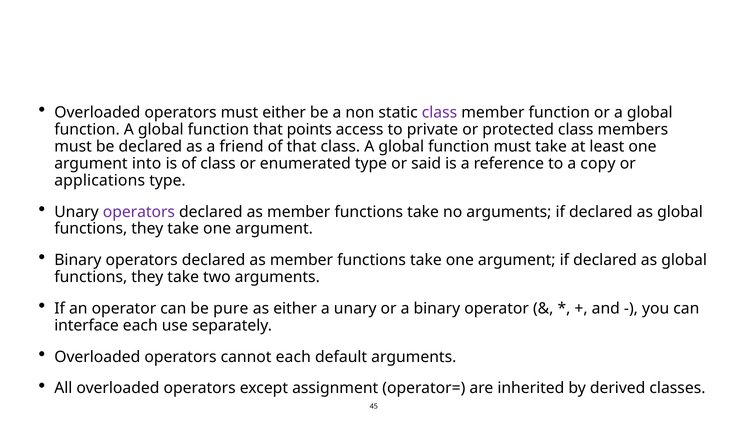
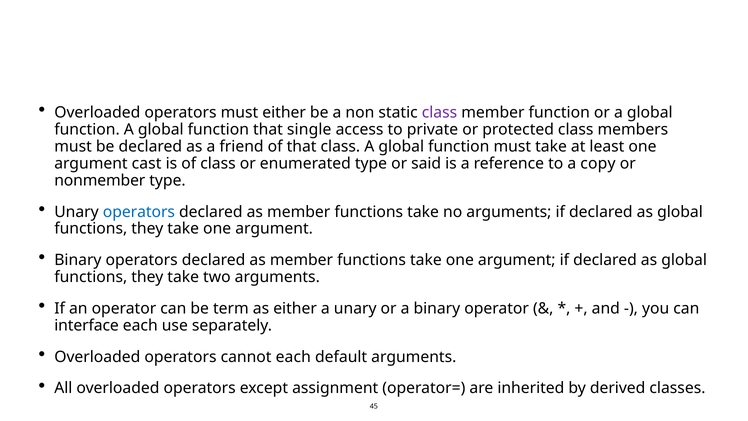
points: points -> single (309, 130)
into: into -> cast (147, 163)
applications: applications -> nonmember (100, 180)
operators colour: purple -> blue (139, 212)
pure: pure -> term (231, 308)
